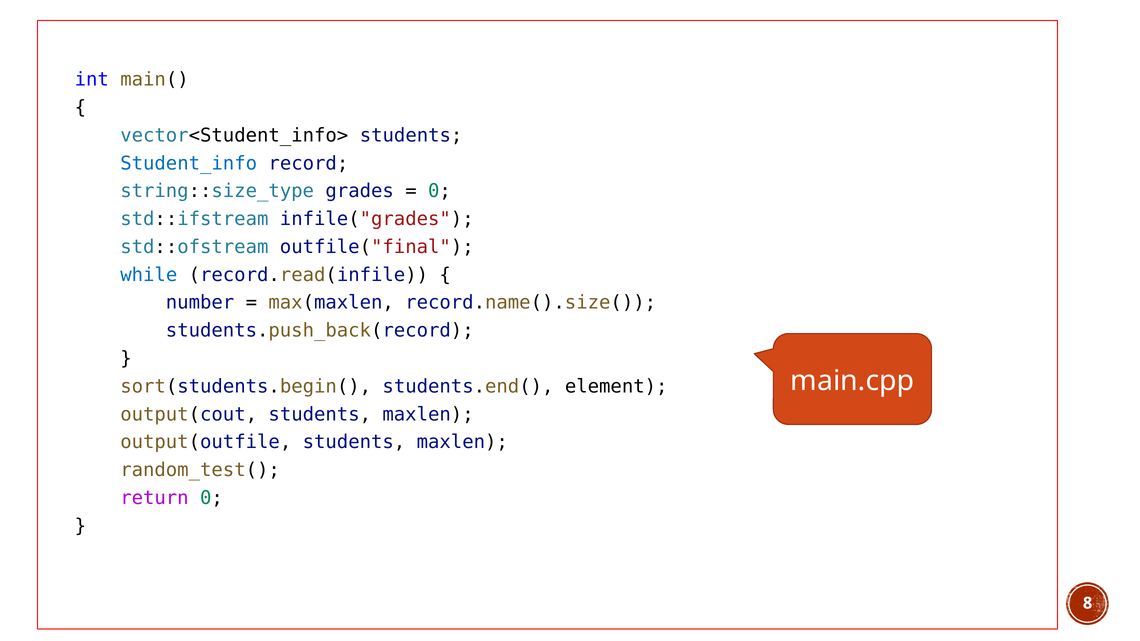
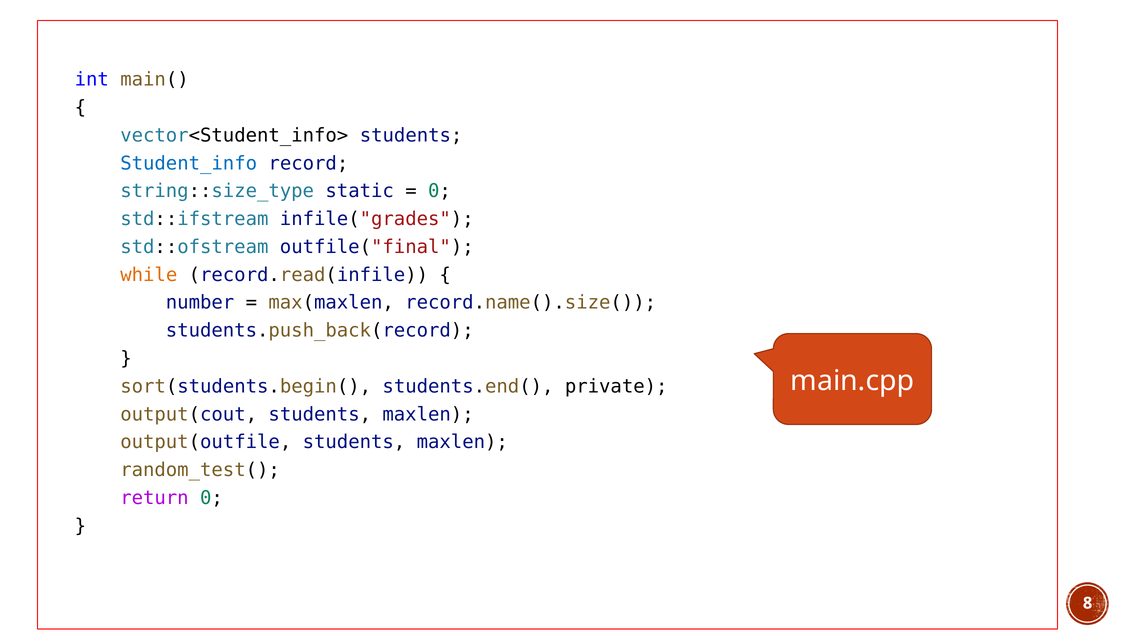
grades: grades -> static (360, 191)
while colour: blue -> orange (149, 275)
element: element -> private (616, 387)
